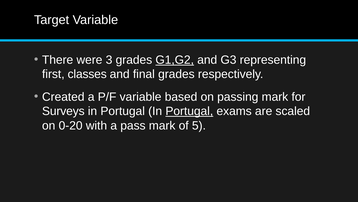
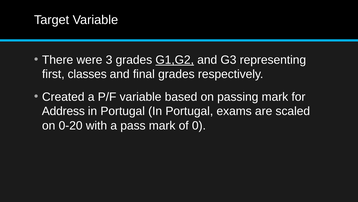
Surveys: Surveys -> Address (63, 111)
Portugal underline: present -> none (189, 111)
5: 5 -> 0 (199, 125)
